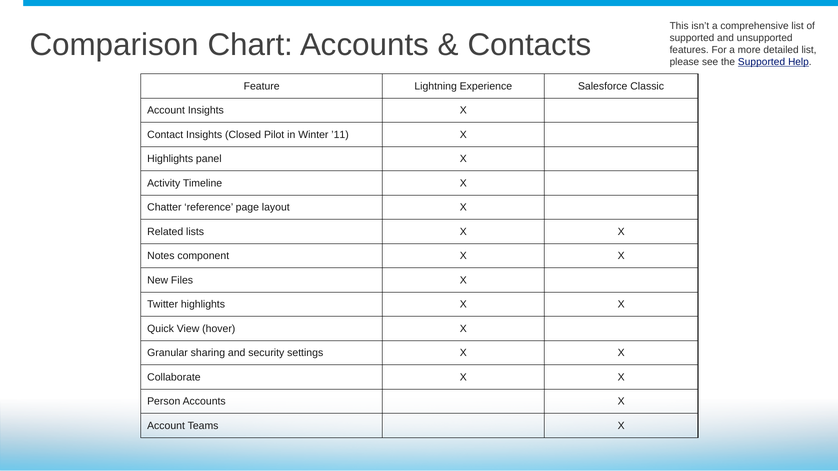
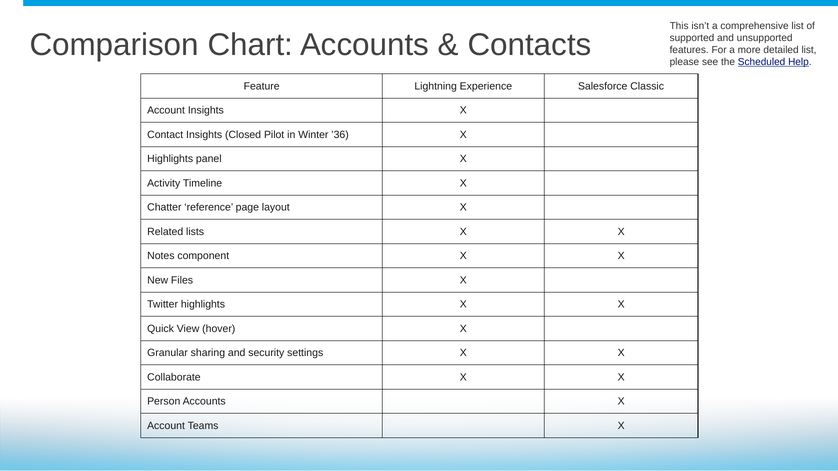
the Supported: Supported -> Scheduled (762, 62)
’11: ’11 -> ’36 (340, 135)
